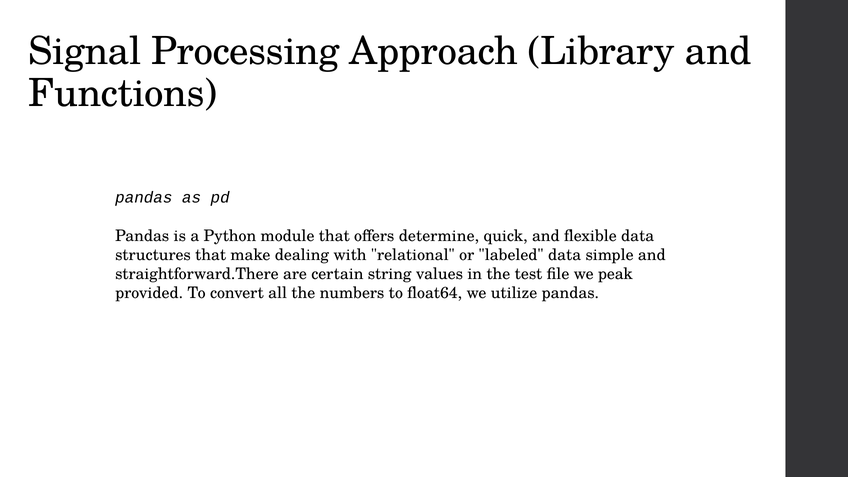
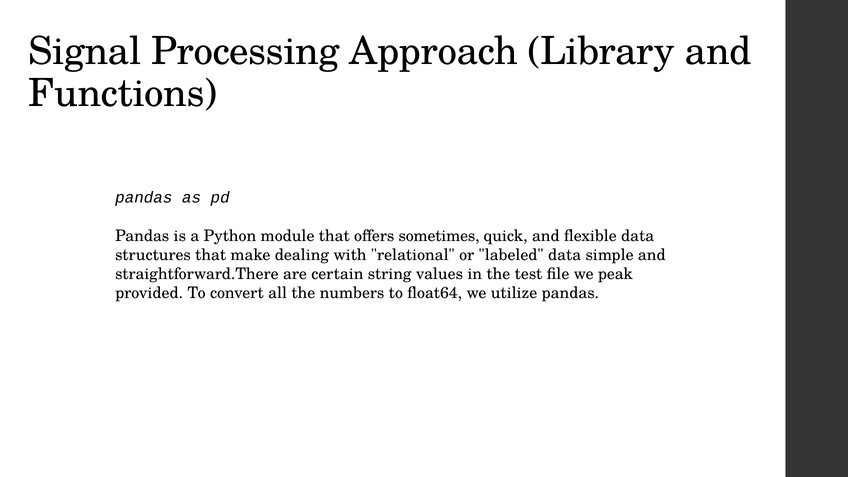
determine: determine -> sometimes (439, 236)
